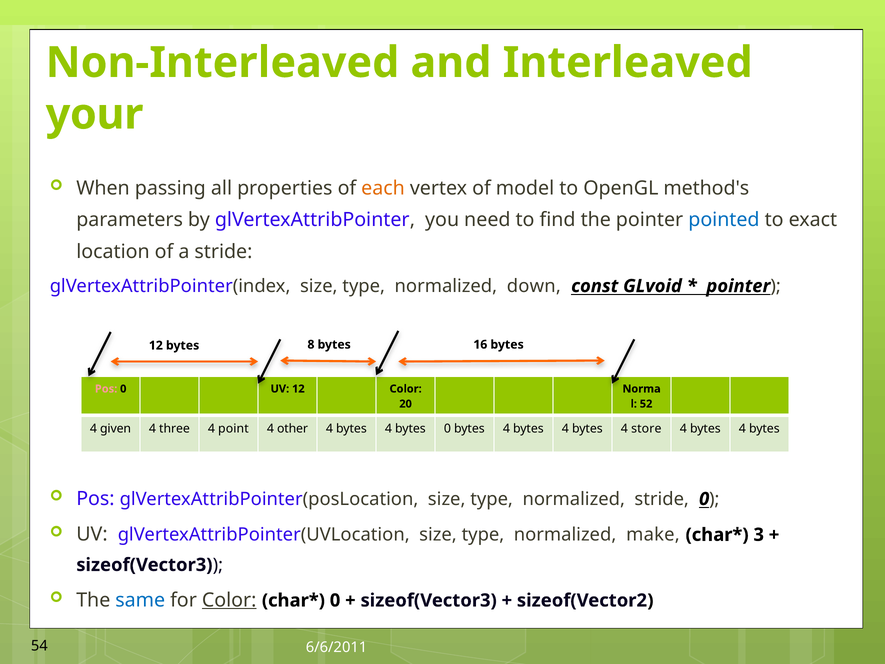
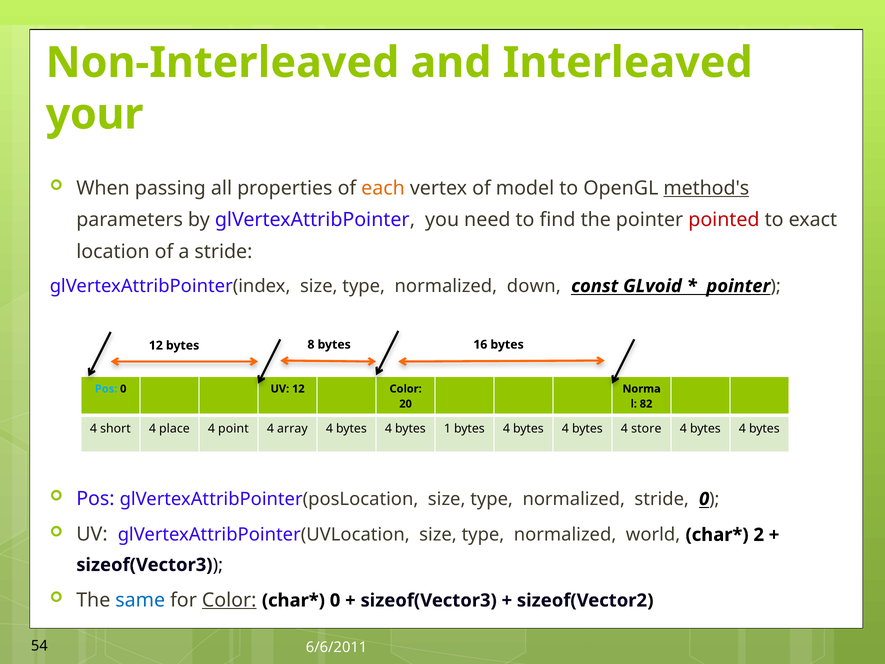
method's underline: none -> present (706, 188)
pointed colour: blue -> red (724, 220)
Pos colour: pink -> light blue (106, 389)
52: 52 -> 82 (646, 404)
given: given -> short (115, 429)
three: three -> place (174, 429)
other: other -> array (292, 429)
bytes 0: 0 -> 1 (447, 429)
make: make -> world (653, 535)
3: 3 -> 2 (759, 535)
